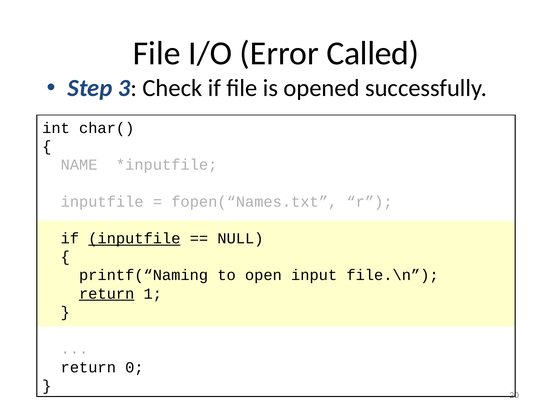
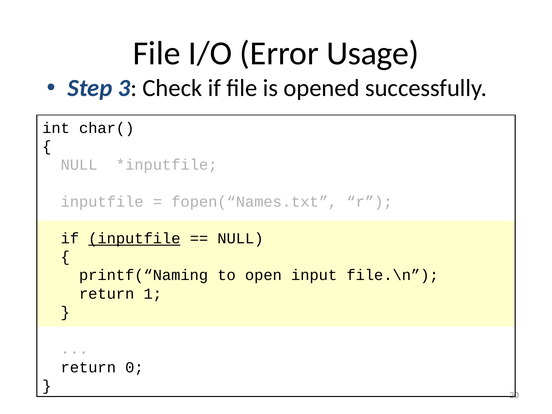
Called: Called -> Usage (373, 53)
NAME: NAME -> NULL (79, 165)
return underline: present -> none (107, 294)
